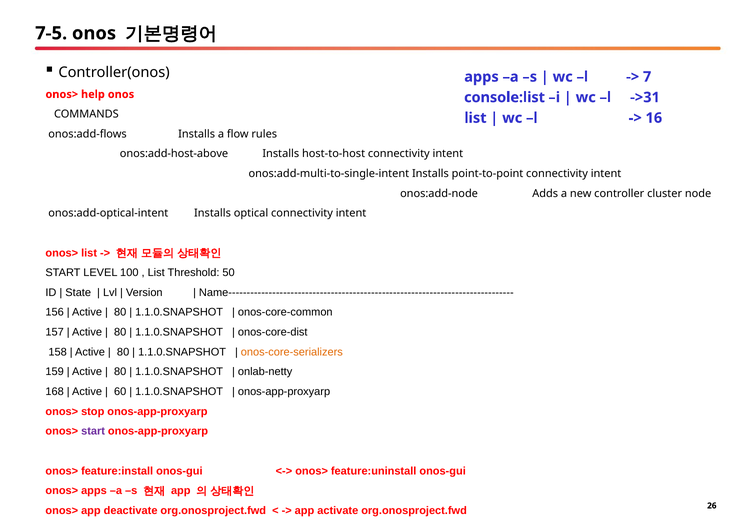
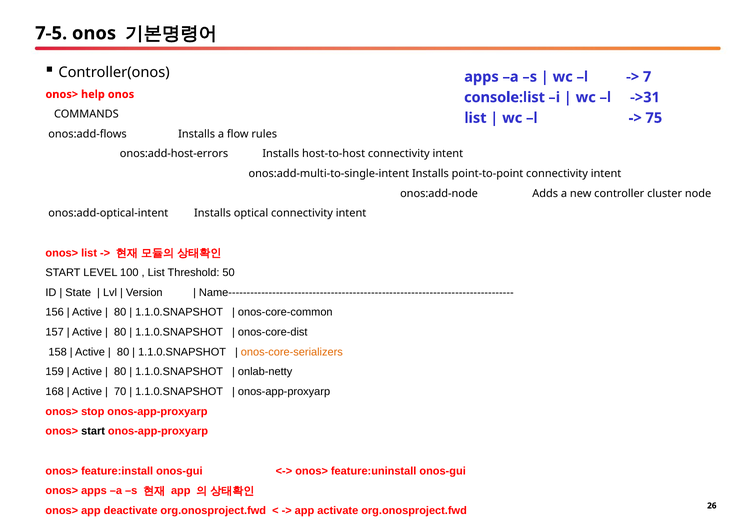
16: 16 -> 75 (654, 118)
onos:add-host-above: onos:add-host-above -> onos:add-host-errors (174, 154)
60: 60 -> 70 (120, 391)
start colour: purple -> black (93, 431)
